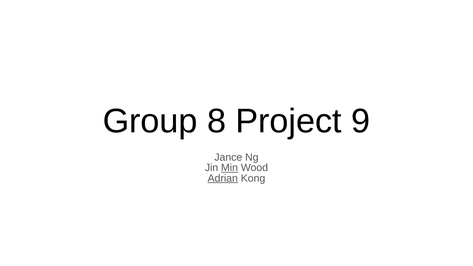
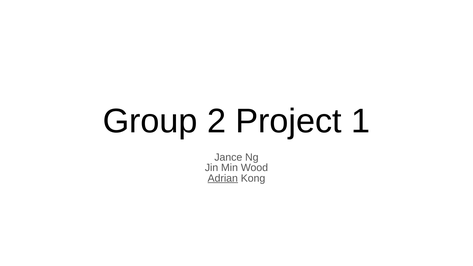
8: 8 -> 2 (217, 121)
9: 9 -> 1 (361, 121)
Min underline: present -> none (230, 168)
